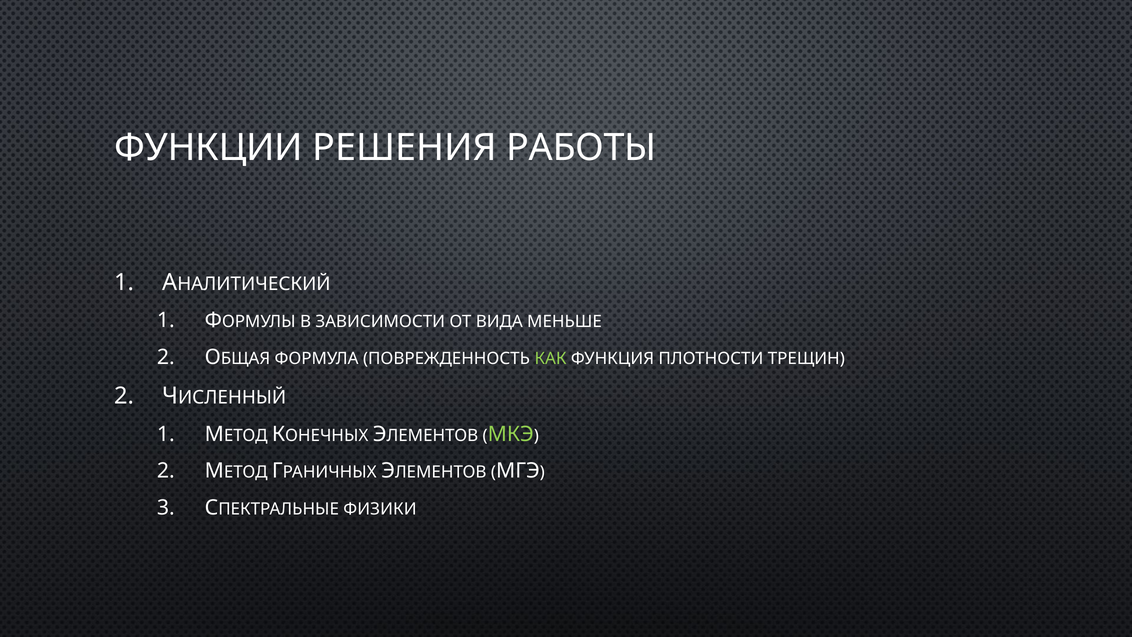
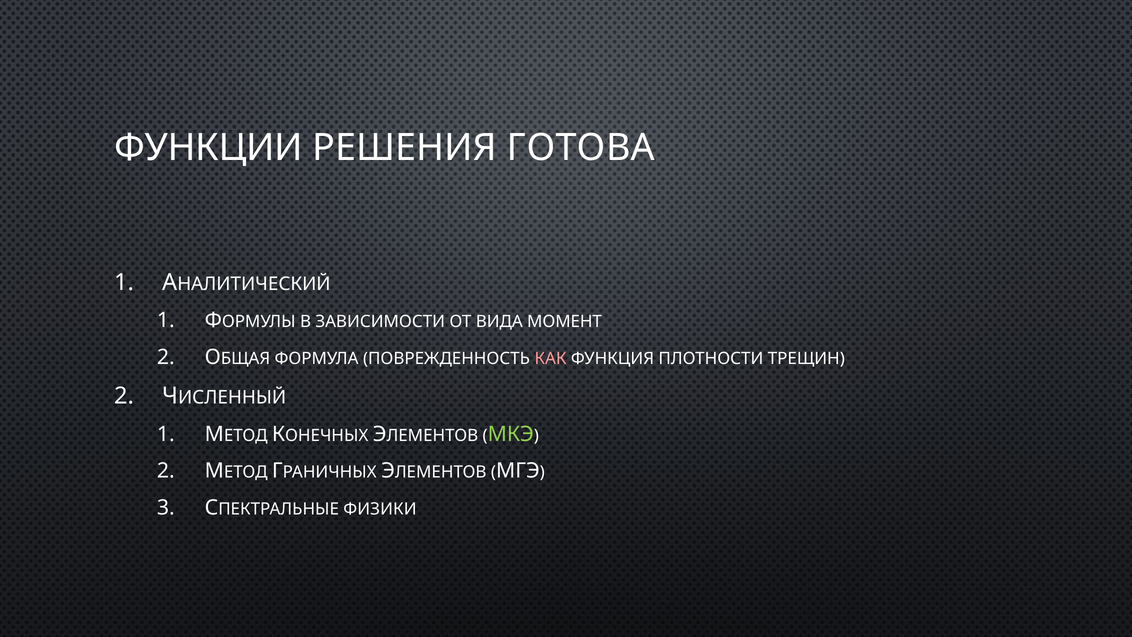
РАБОТЫ: РАБОТЫ -> ГОТОВА (581, 148)
МЕНЬШЕ: МЕНЬШЕ -> МОМЕНТ (565, 322)
КАК colour: light green -> pink (551, 358)
